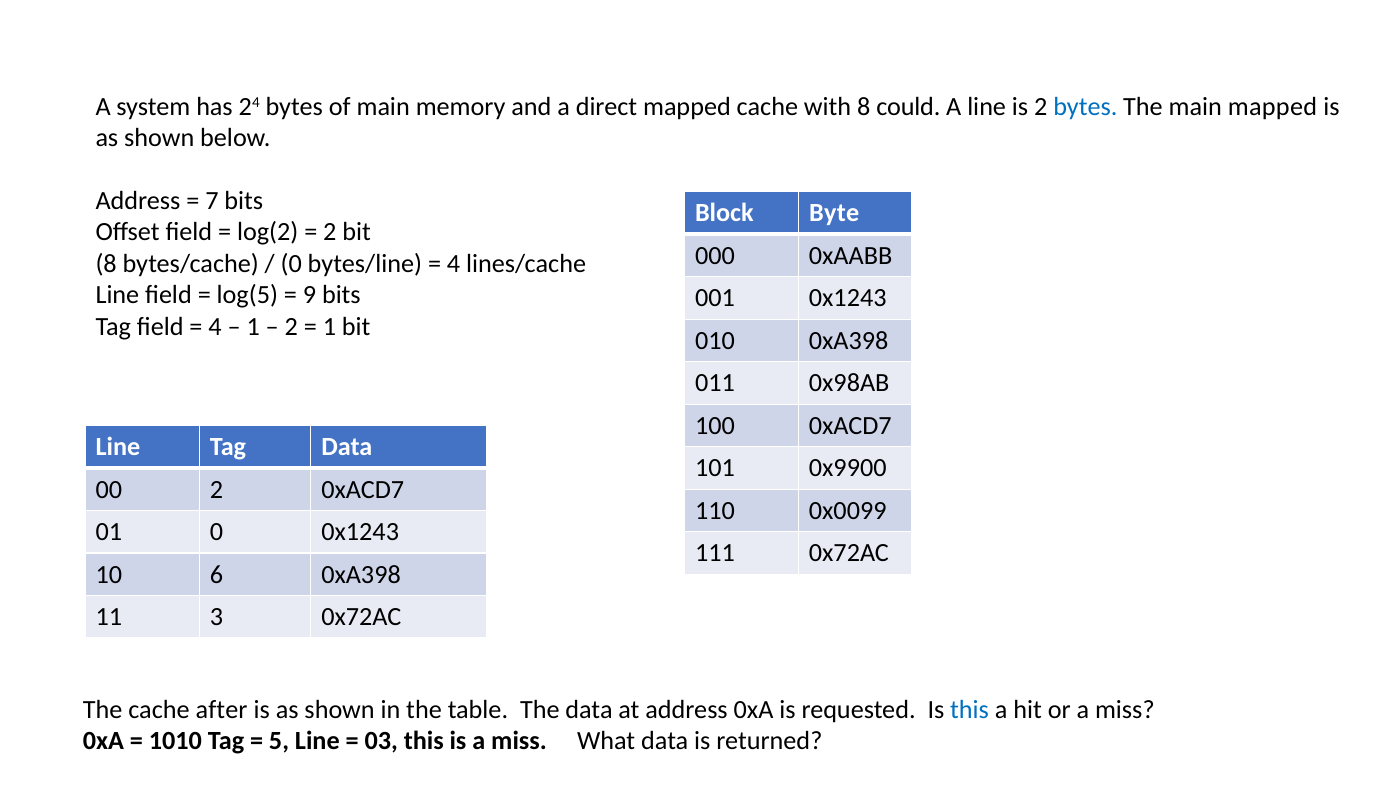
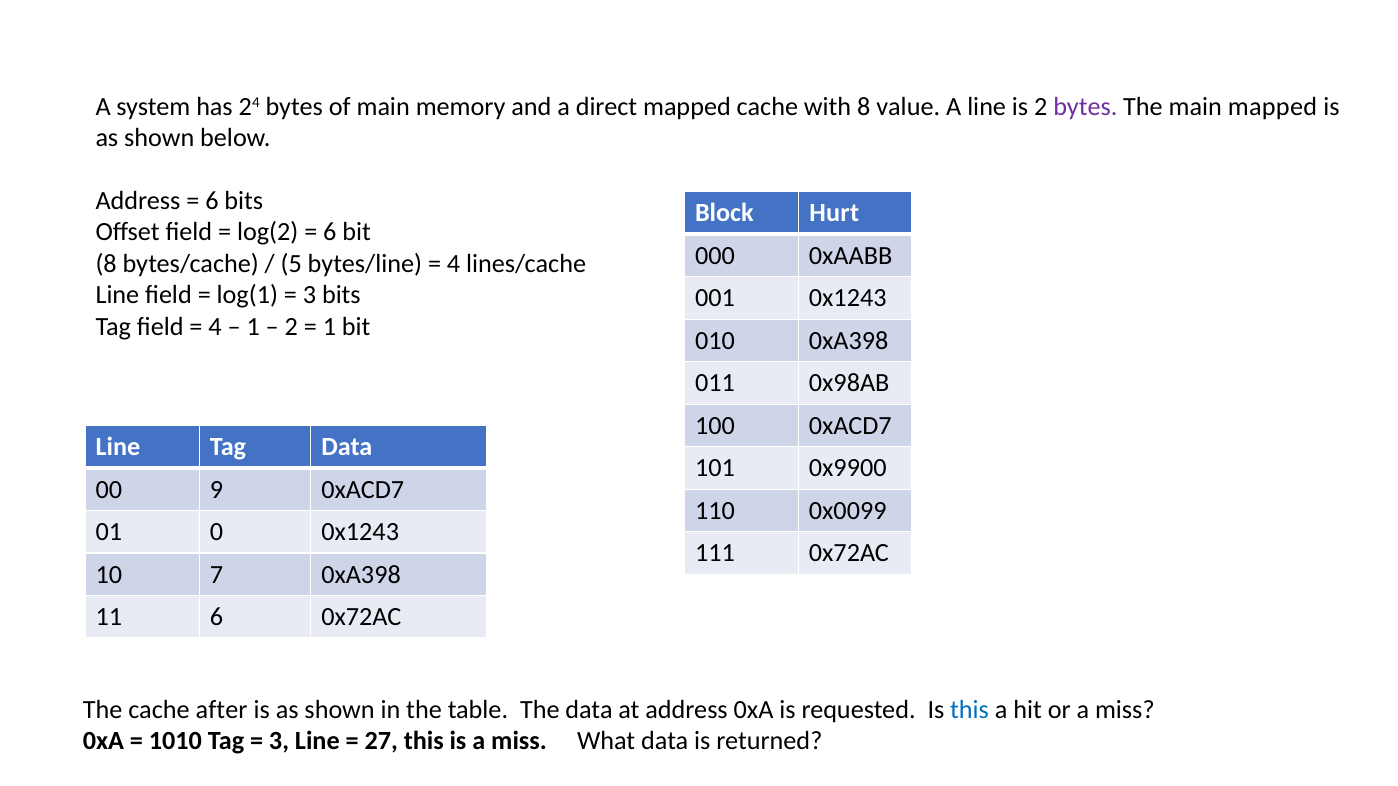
could: could -> value (908, 107)
bytes colour: blue -> purple (1085, 107)
7: 7 -> 6 (212, 201)
Byte: Byte -> Hurt (834, 213)
2: 2 -> 6 (330, 232)
0: 0 -> 5 (291, 264)
log(5: log(5 -> log(1 (247, 295)
9: 9 -> 3 (309, 295)
00 2: 2 -> 9 (217, 490)
6: 6 -> 7 (217, 575)
11 3: 3 -> 6 (217, 617)
5: 5 -> 3 (279, 741)
03: 03 -> 27 (381, 741)
